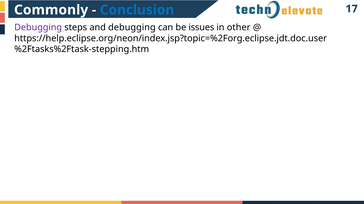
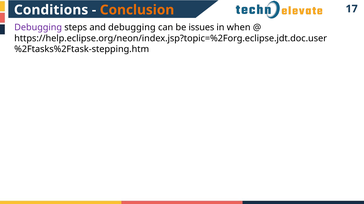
Commonly: Commonly -> Conditions (51, 10)
Conclusion colour: blue -> orange (137, 10)
other: other -> when (239, 28)
